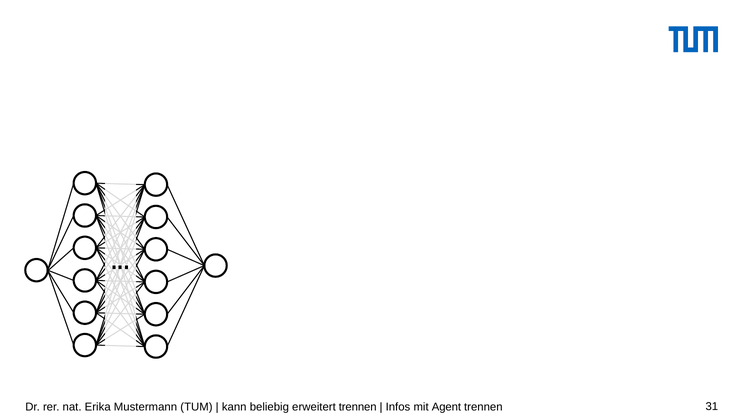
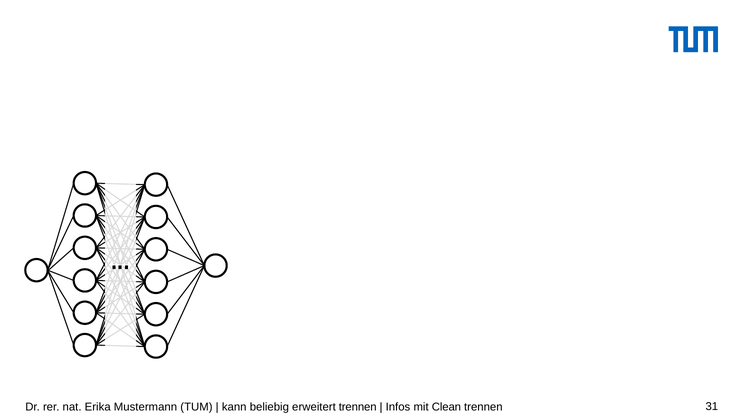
Agent: Agent -> Clean (446, 408)
